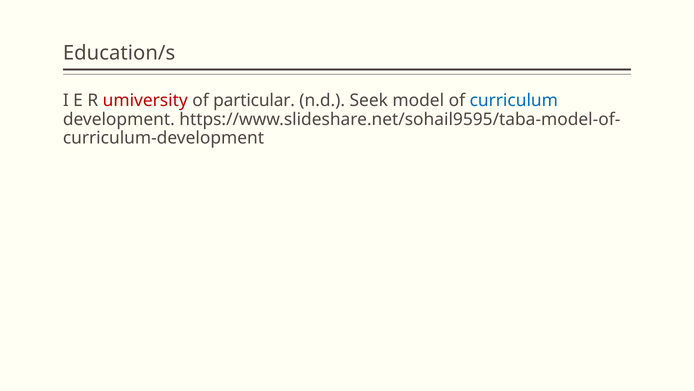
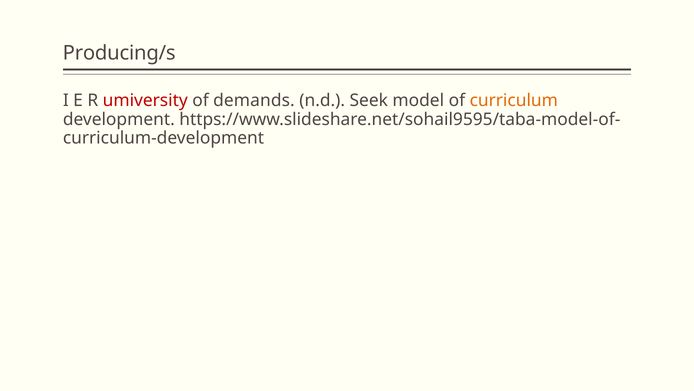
Education/s: Education/s -> Producing/s (119, 53)
particular: particular -> demands (254, 100)
curriculum colour: blue -> orange (514, 100)
